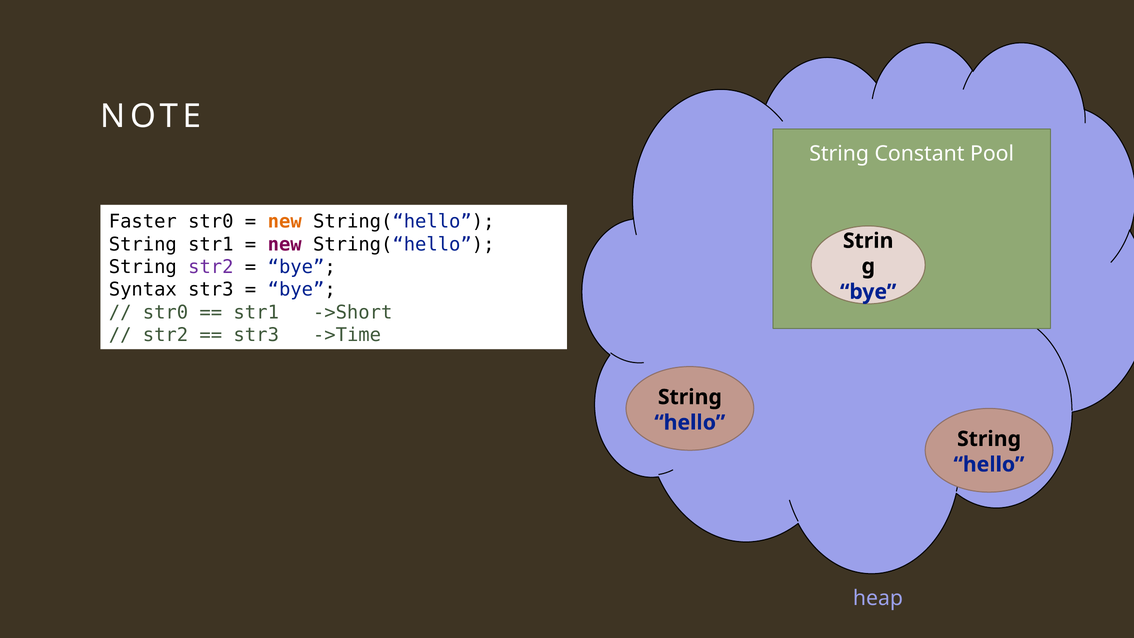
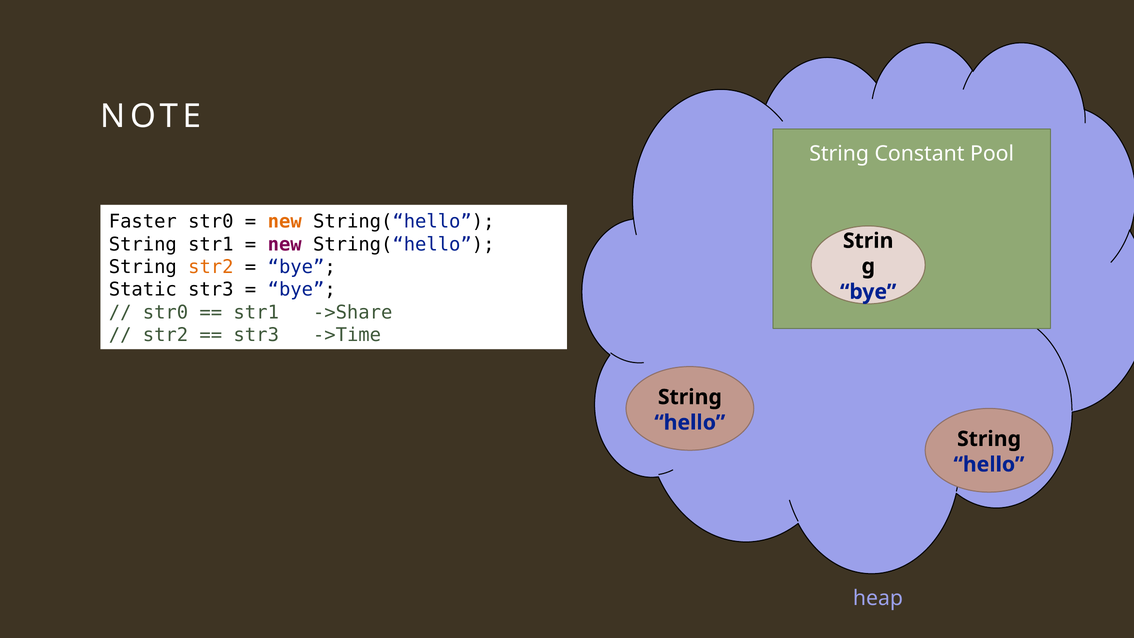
str2 colour: purple -> orange (211, 267)
Syntax: Syntax -> Static (143, 290)
->Short: ->Short -> ->Share (353, 312)
